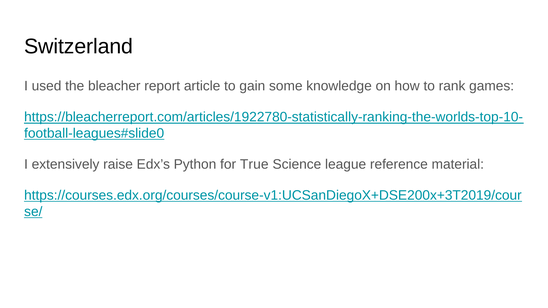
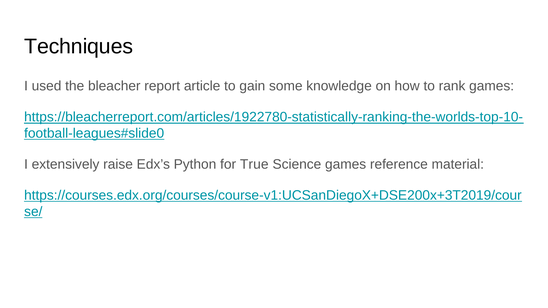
Switzerland: Switzerland -> Techniques (79, 46)
Science league: league -> games (346, 164)
